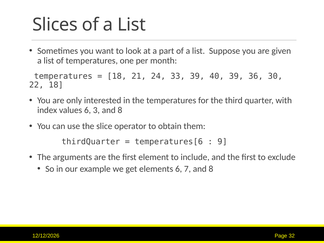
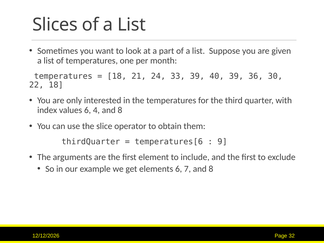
3: 3 -> 4 (96, 110)
